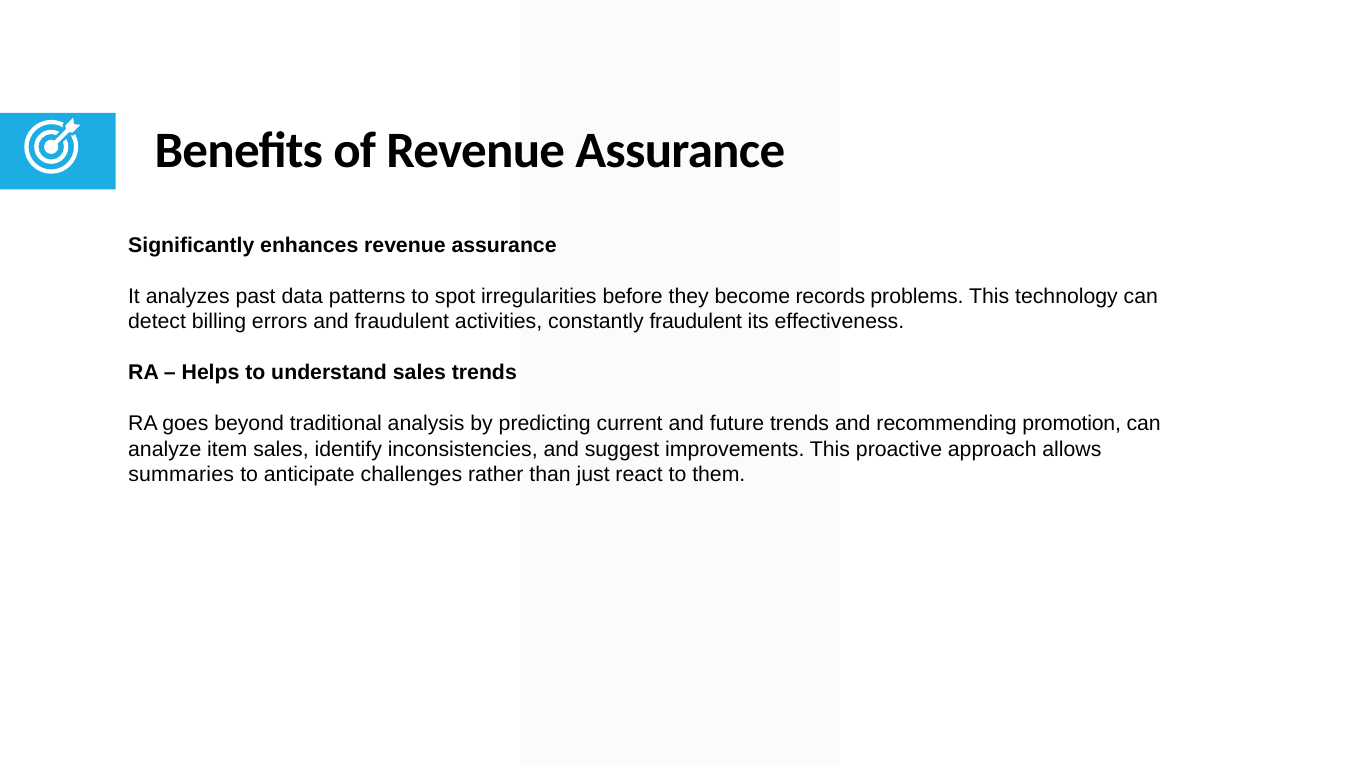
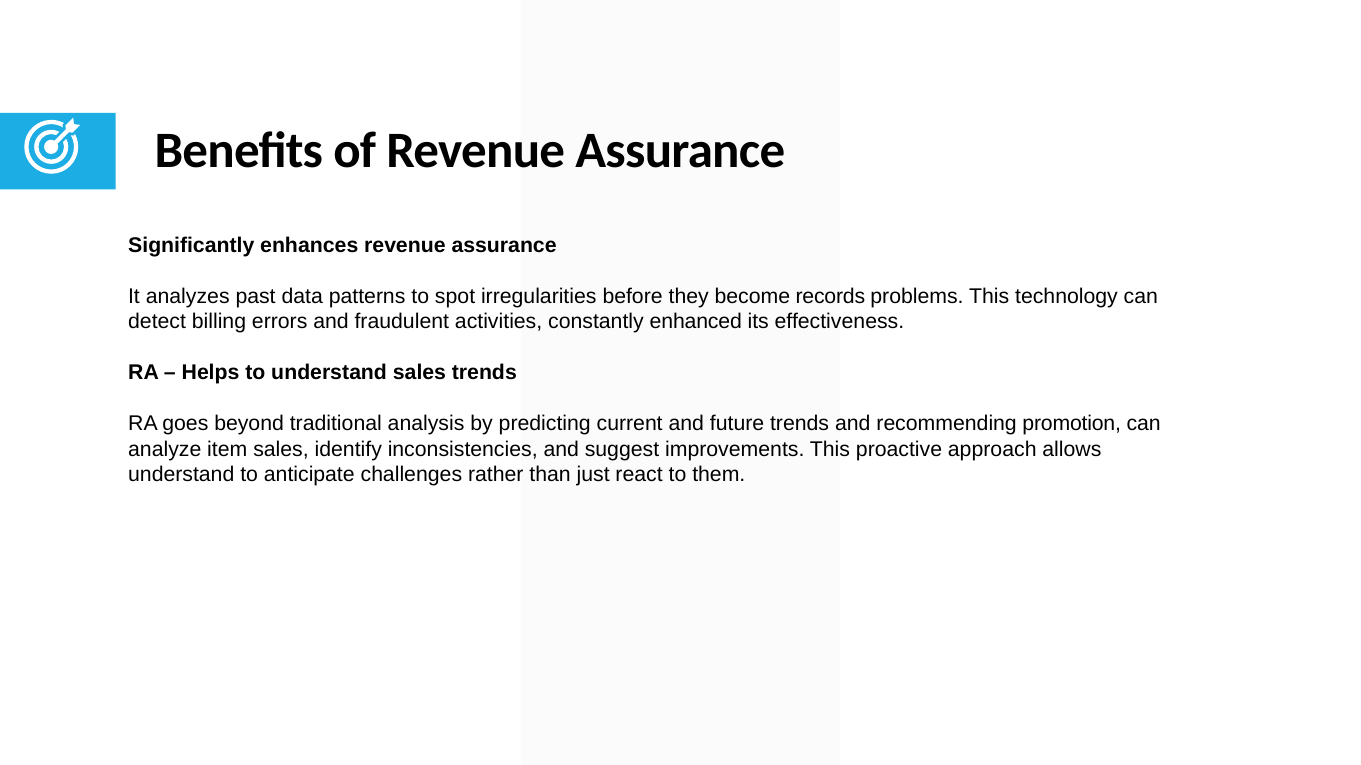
constantly fraudulent: fraudulent -> enhanced (696, 322)
summaries: summaries -> understand (181, 475)
